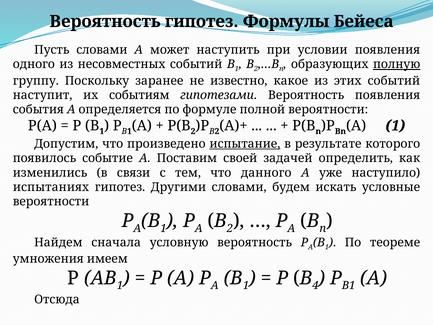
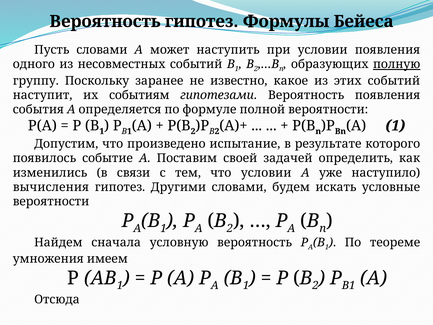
испытание underline: present -> none (245, 144)
что данного: данного -> условии (266, 173)
испытаниях: испытаниях -> вычисления (51, 187)
4: 4 -> 2 (316, 285)
